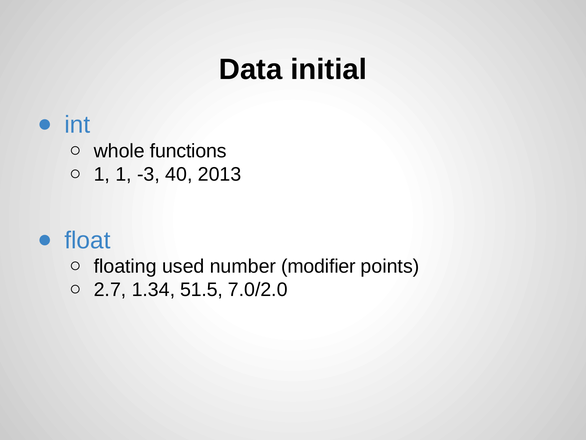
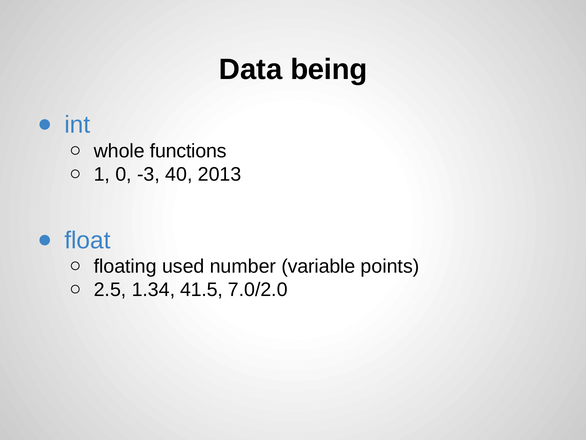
initial: initial -> being (329, 69)
1 1: 1 -> 0 (124, 174)
modifier: modifier -> variable (318, 266)
2.7: 2.7 -> 2.5 (110, 290)
51.5: 51.5 -> 41.5 (202, 290)
